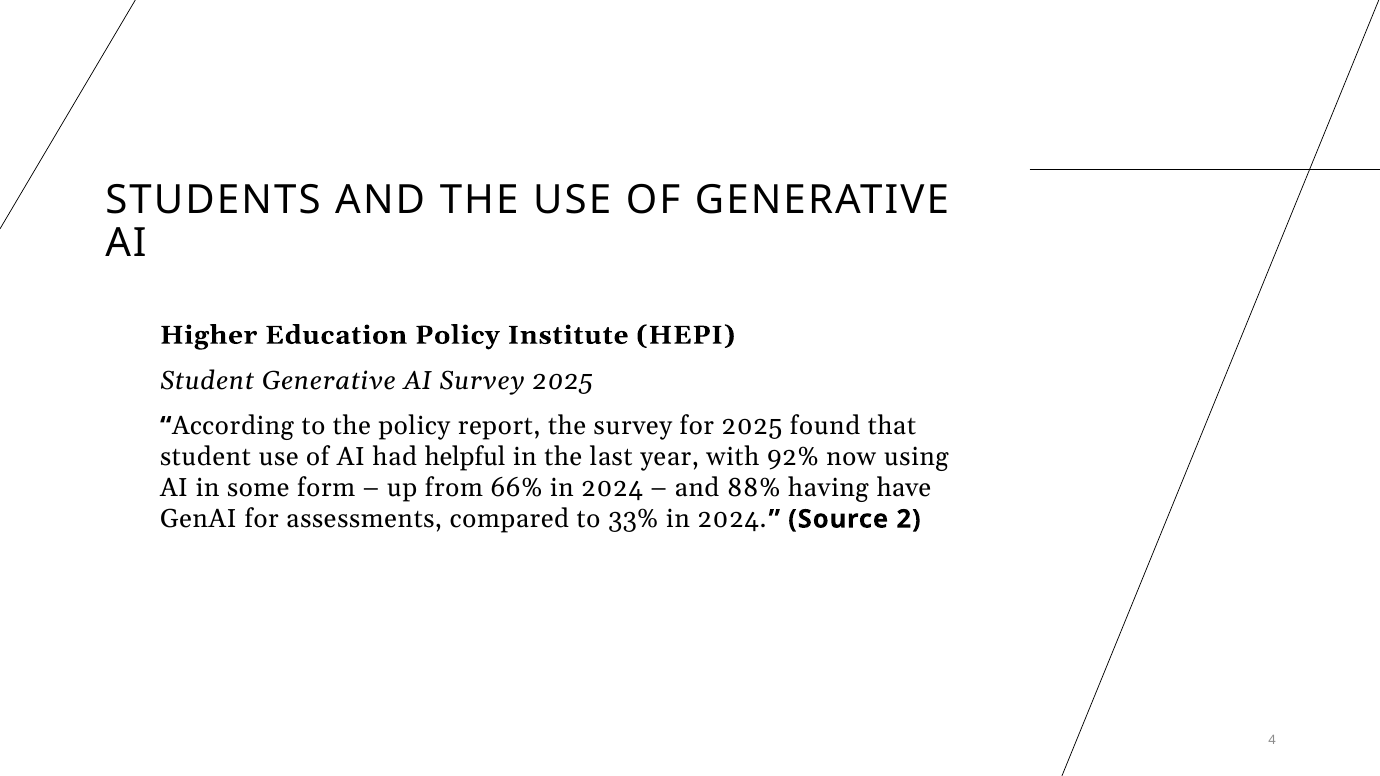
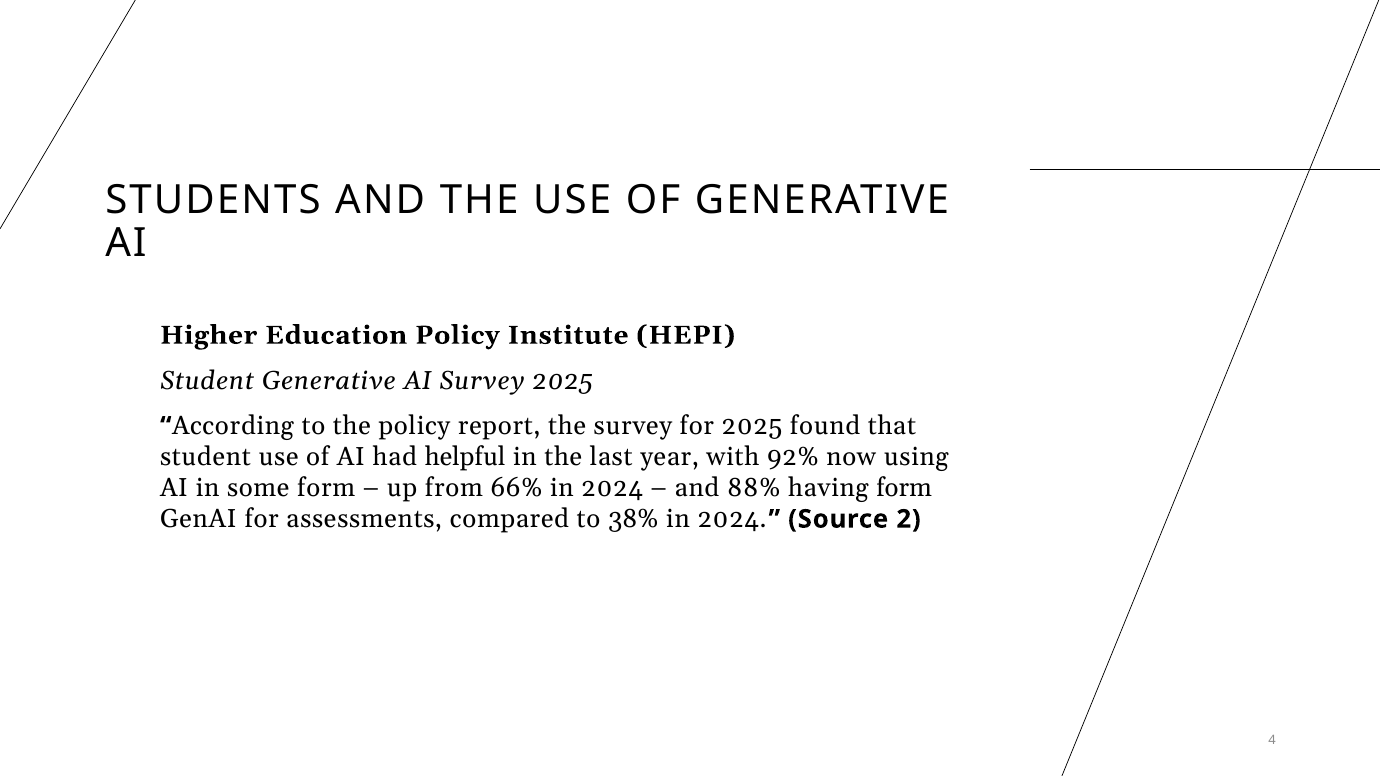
having have: have -> form (904, 488)
33%: 33% -> 38% (633, 519)
